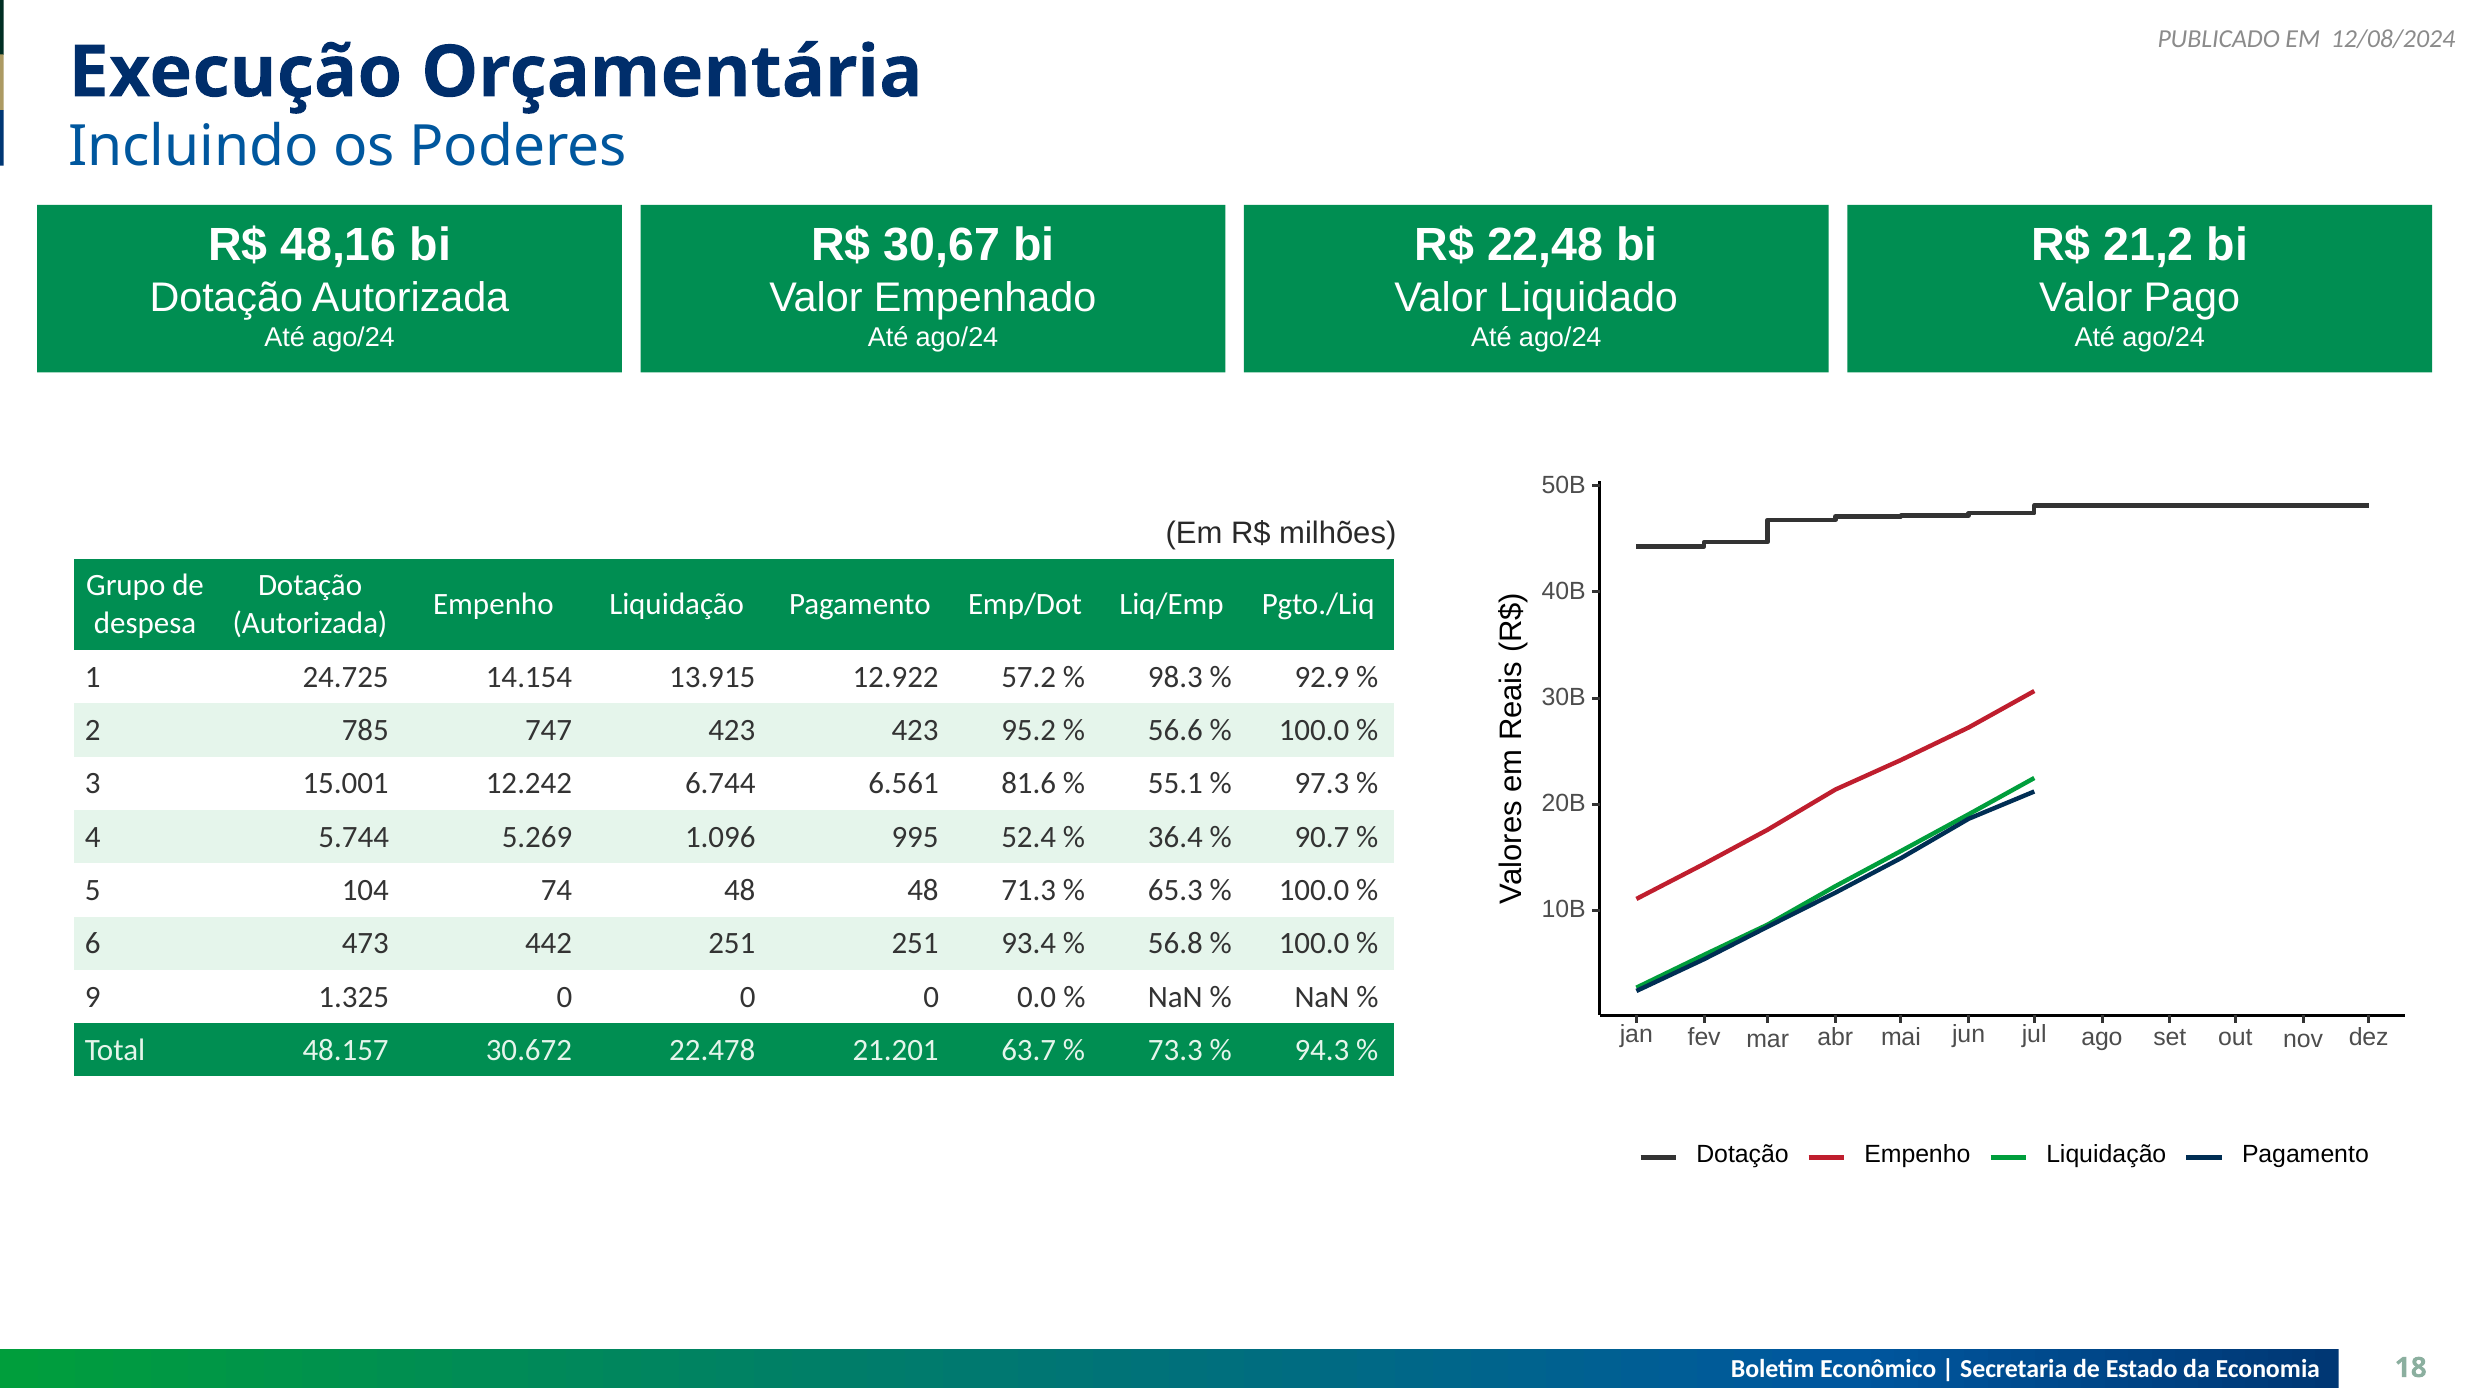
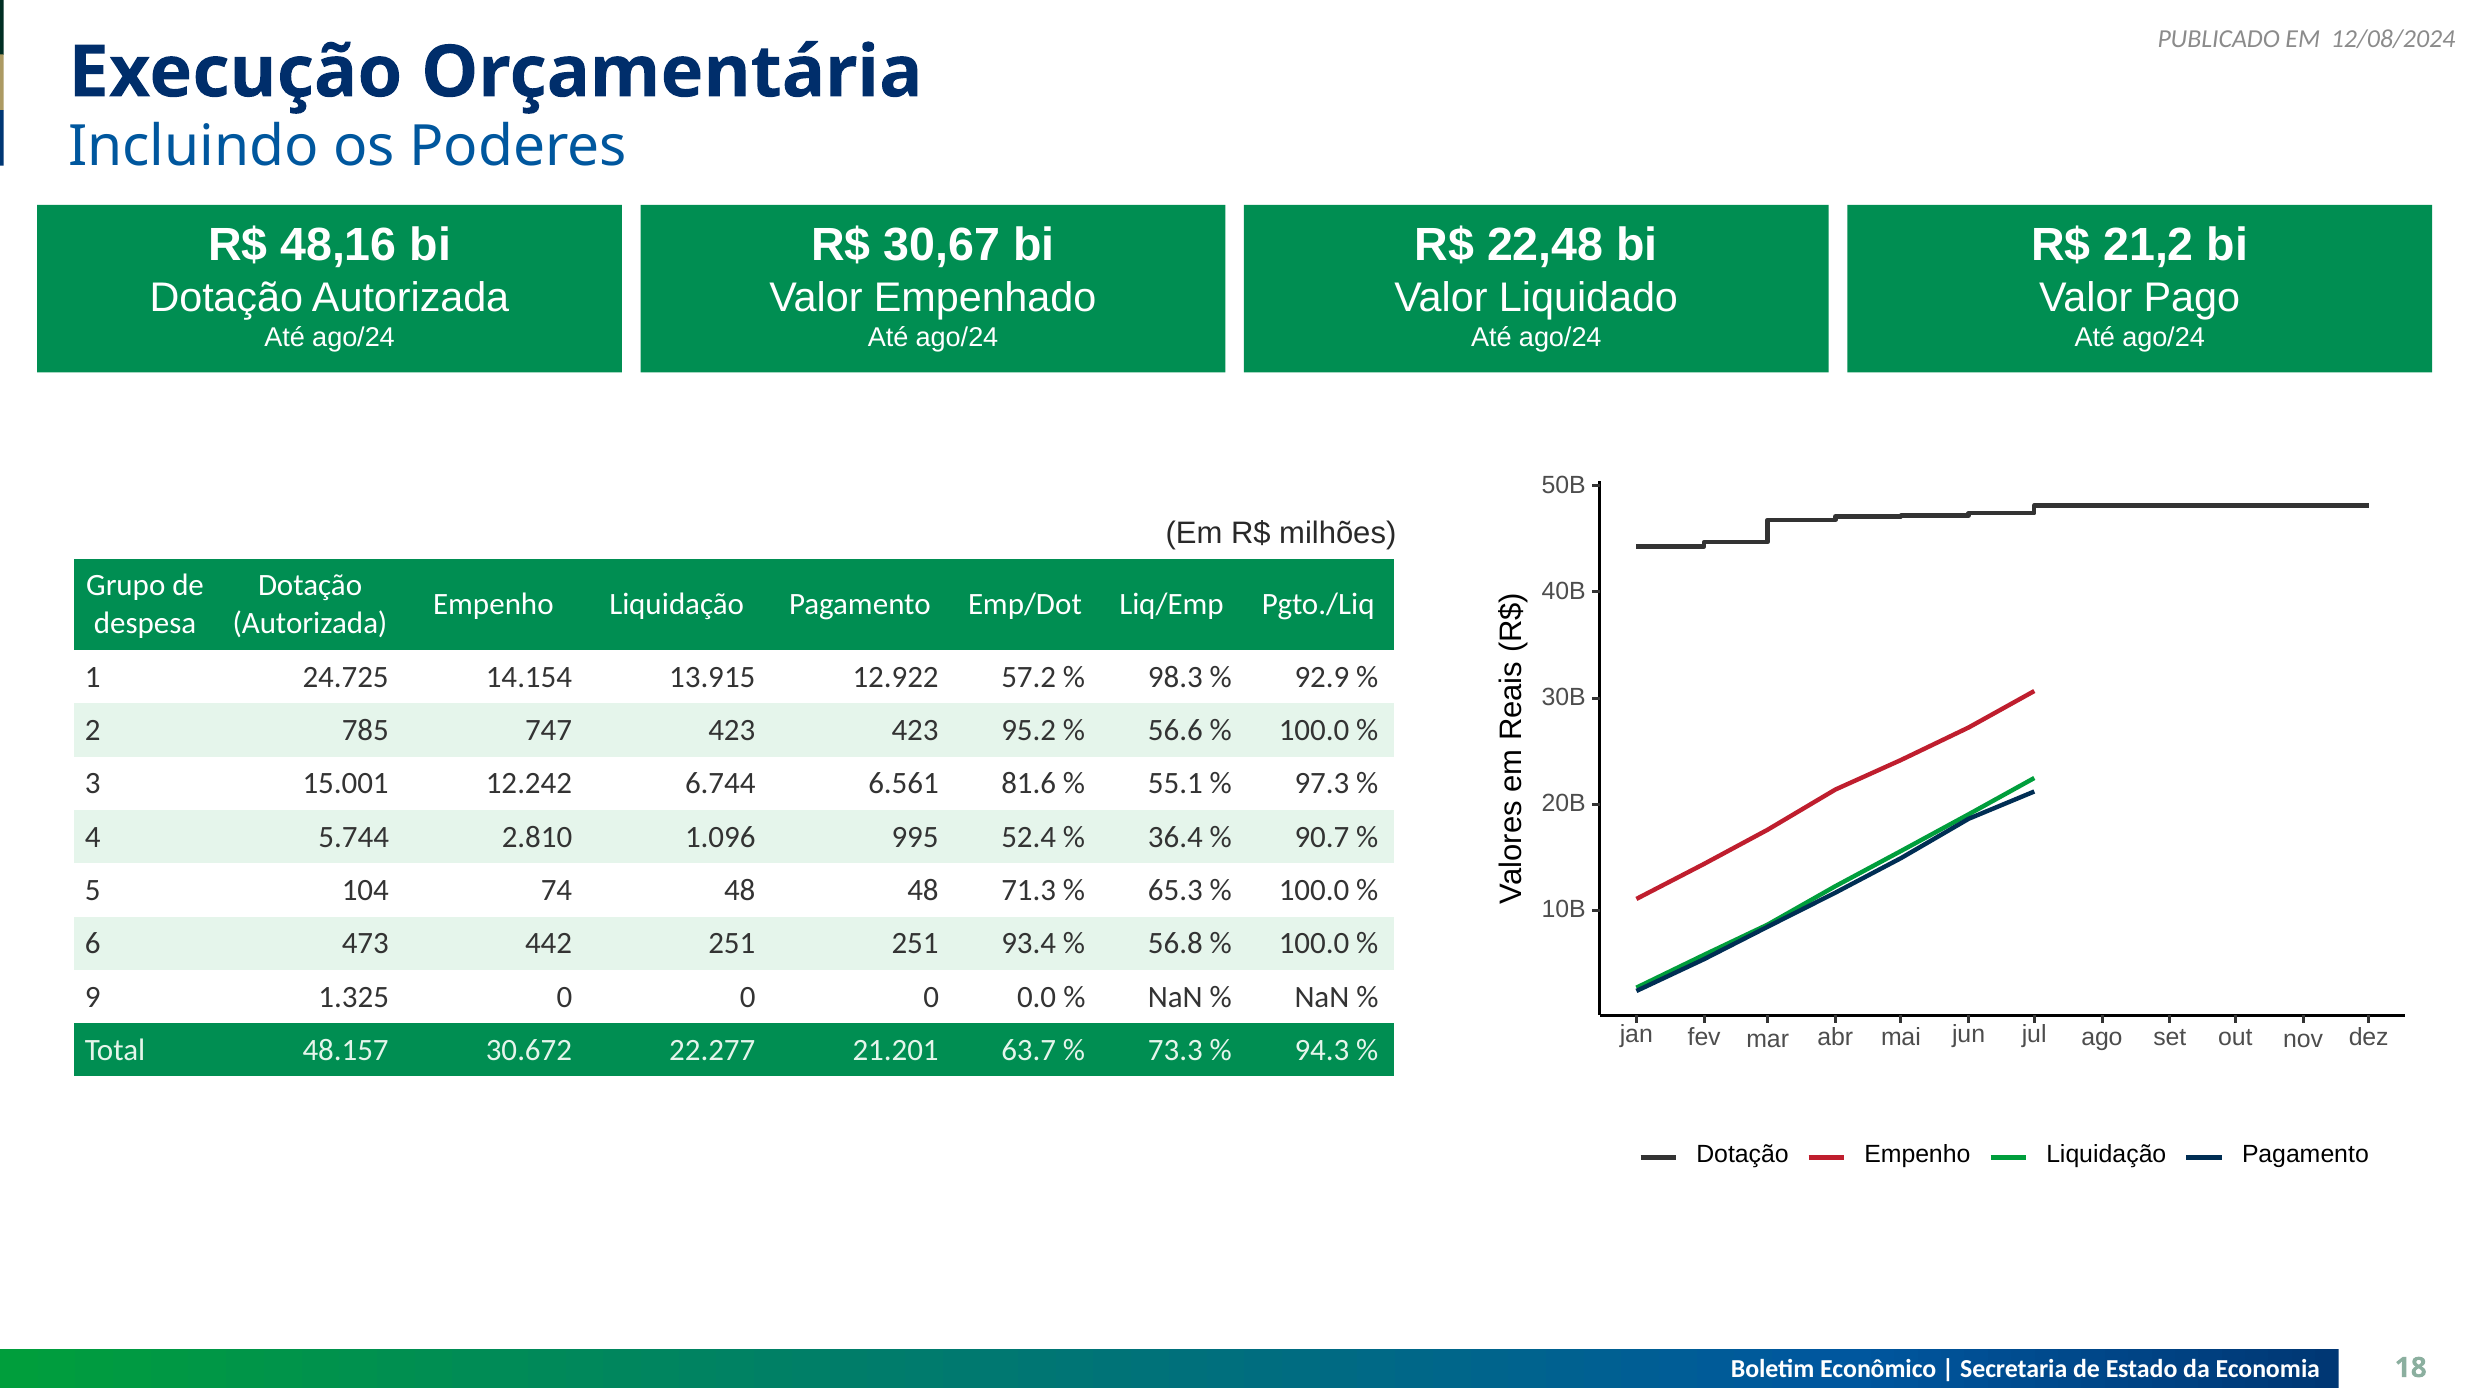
5.269: 5.269 -> 2.810 (537, 837)
22.478: 22.478 -> 22.277 (712, 1050)
